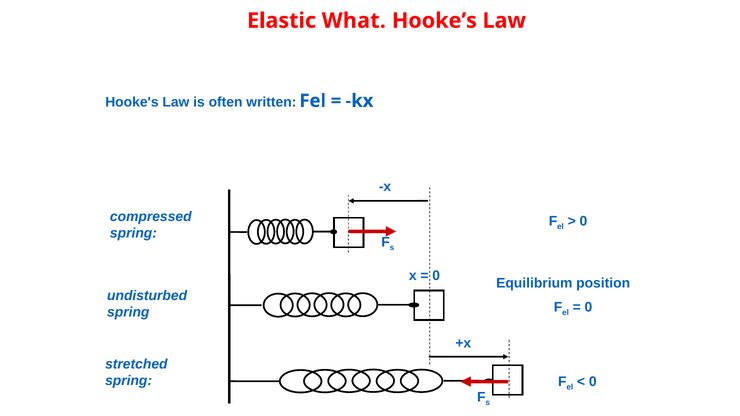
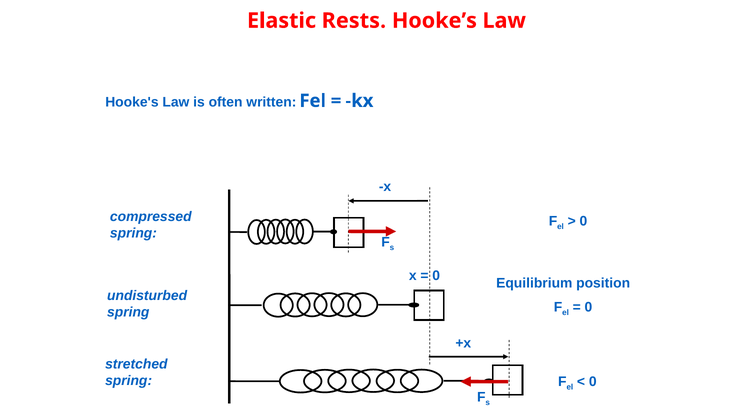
What: What -> Rests (354, 21)
